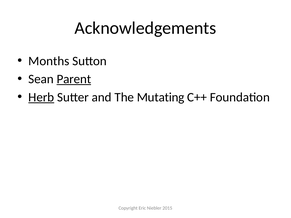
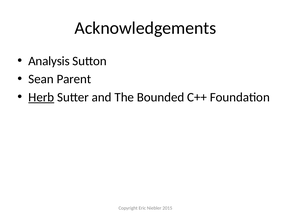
Months: Months -> Analysis (49, 61)
Parent underline: present -> none (74, 79)
Mutating: Mutating -> Bounded (161, 97)
